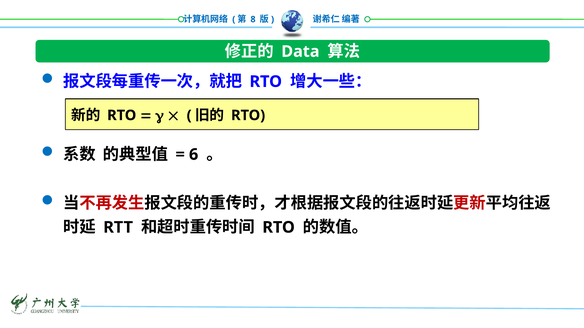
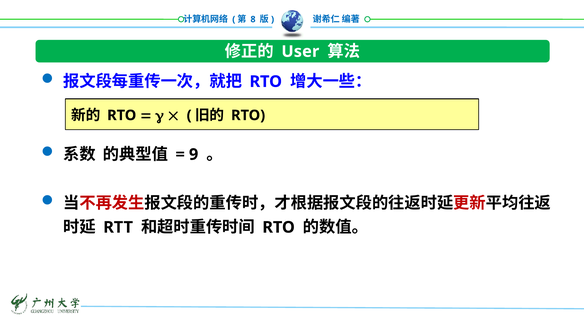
Data: Data -> User (300, 52)
6: 6 -> 9 (194, 155)
